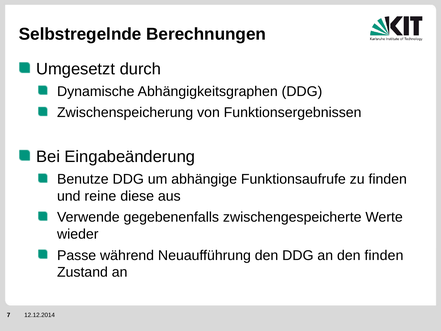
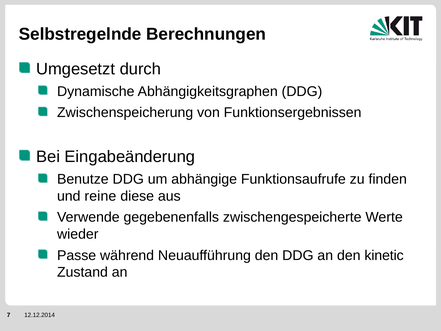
den finden: finden -> kinetic (384, 255)
